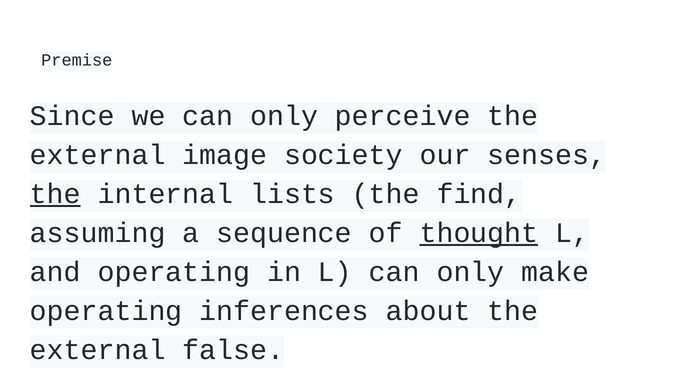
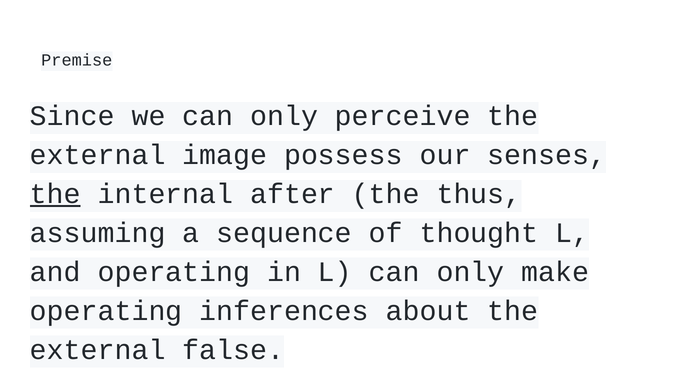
society: society -> possess (343, 155)
lists: lists -> after (293, 194)
find: find -> thus (479, 194)
thought underline: present -> none (479, 233)
